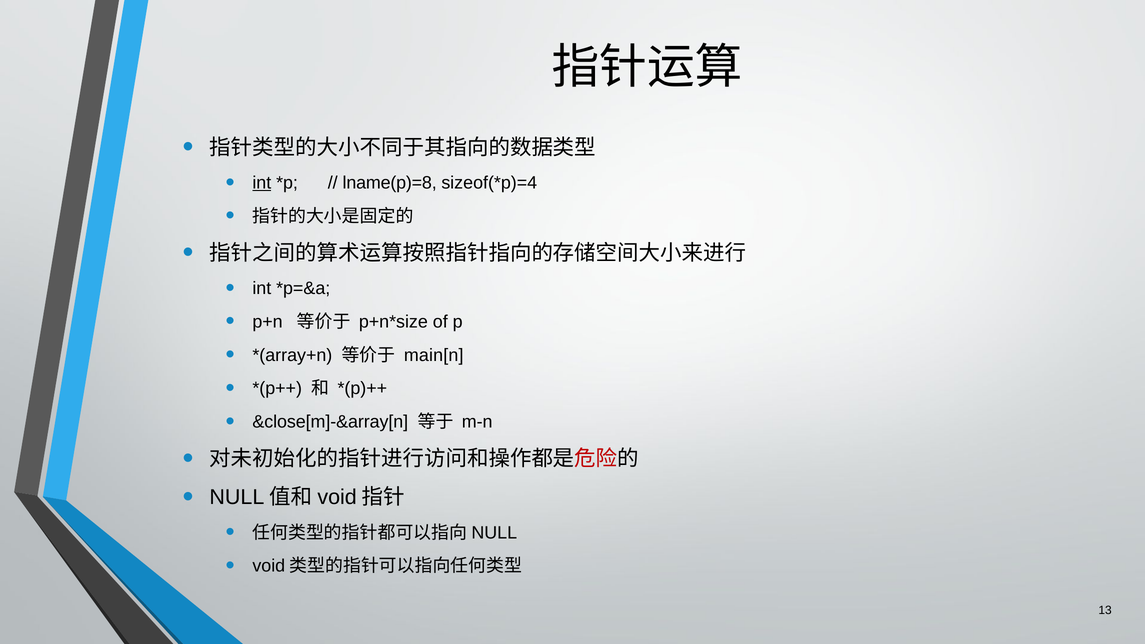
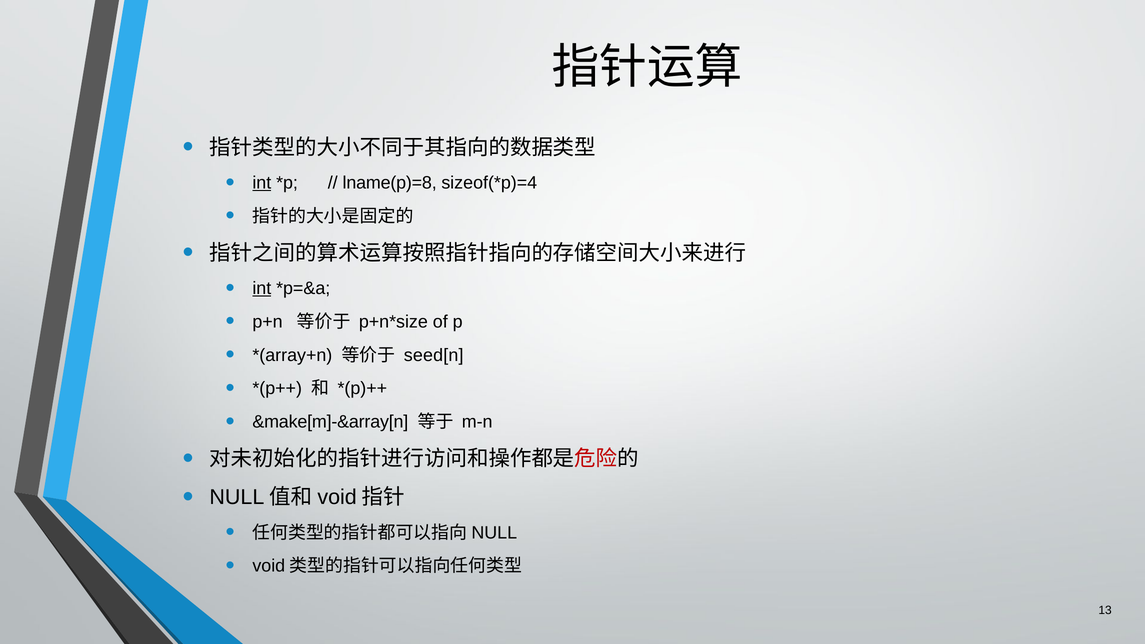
int underline: none -> present (262, 288)
main[n: main[n -> seed[n (434, 355)
&close[m]-&array[n: &close[m]-&array[n -> &make[m]-&array[n (330, 422)
